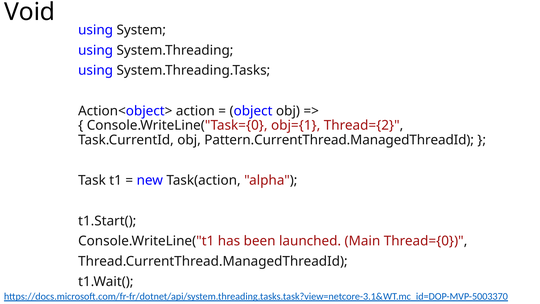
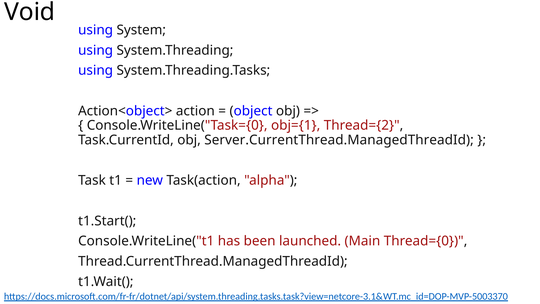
Pattern.CurrentThread.ManagedThreadId: Pattern.CurrentThread.ManagedThreadId -> Server.CurrentThread.ManagedThreadId (339, 140)
